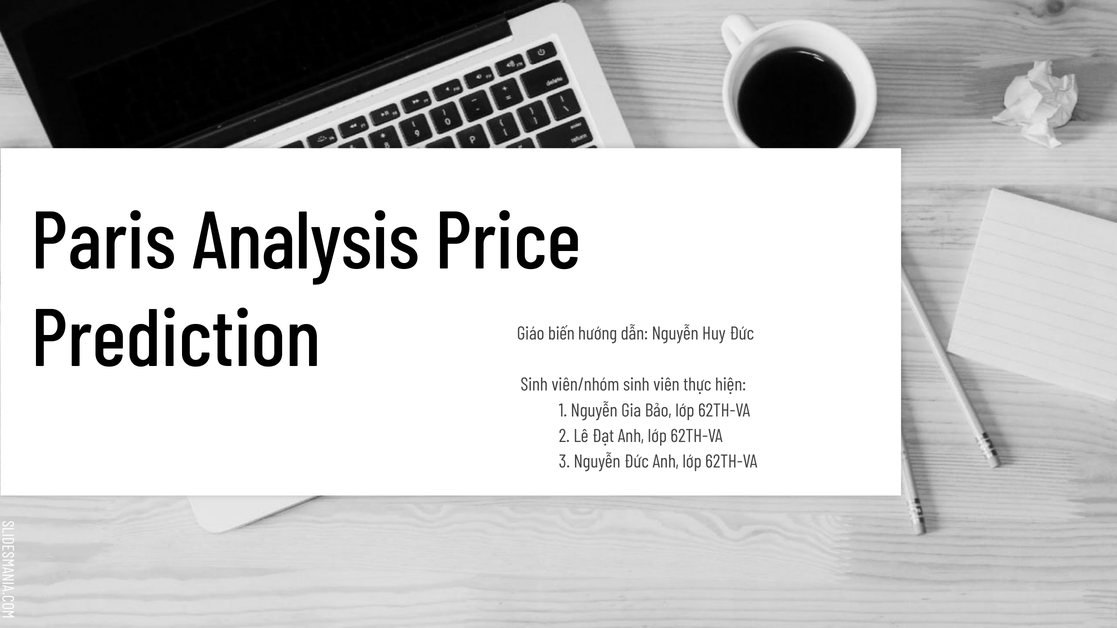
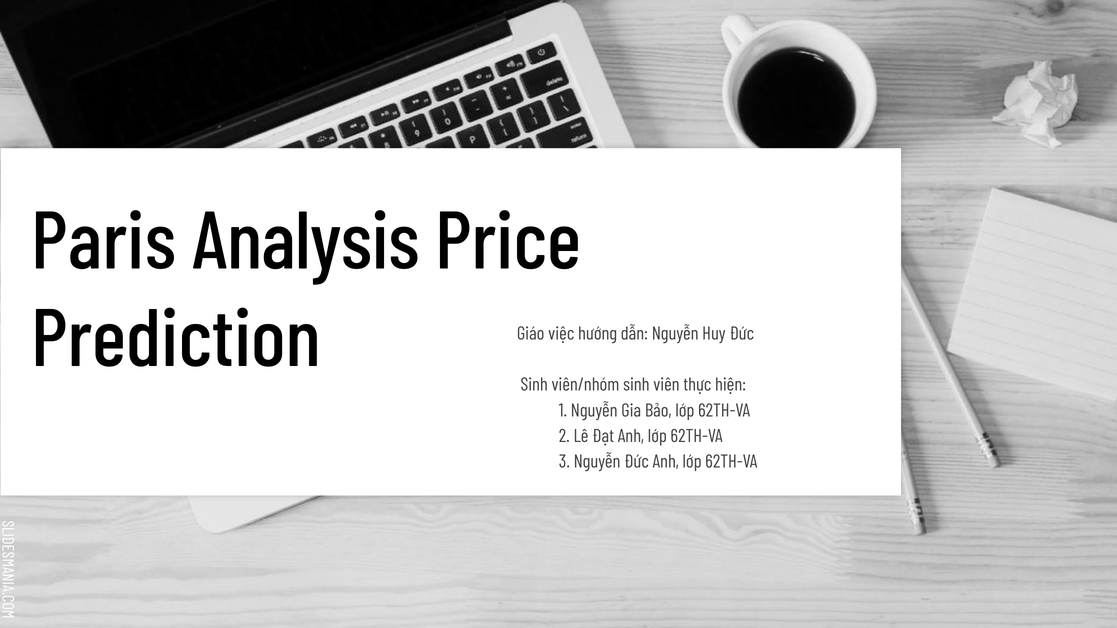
biến: biến -> việc (561, 334)
